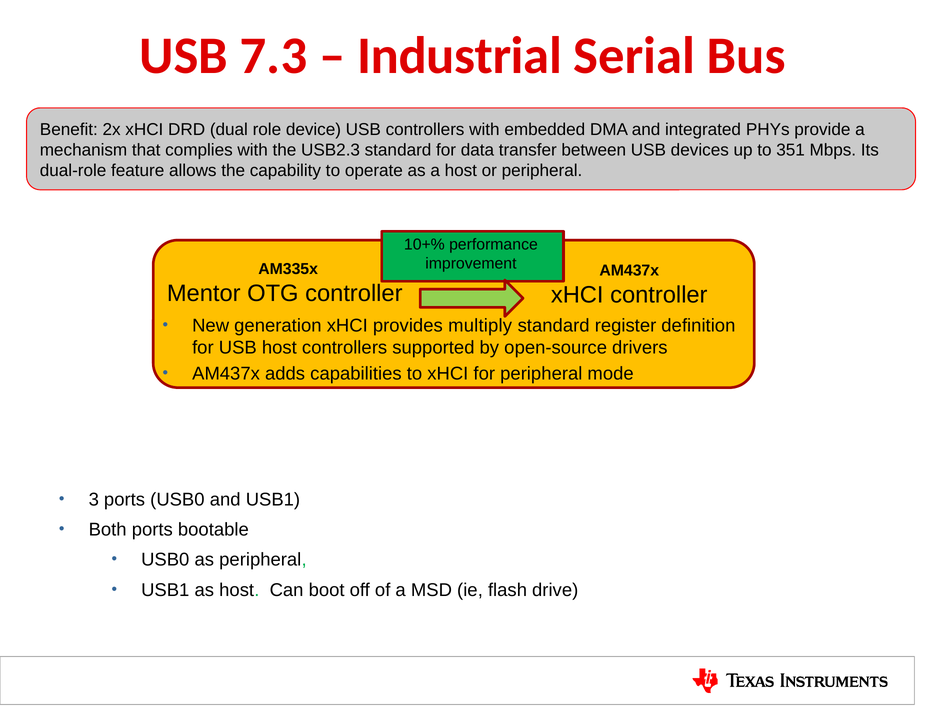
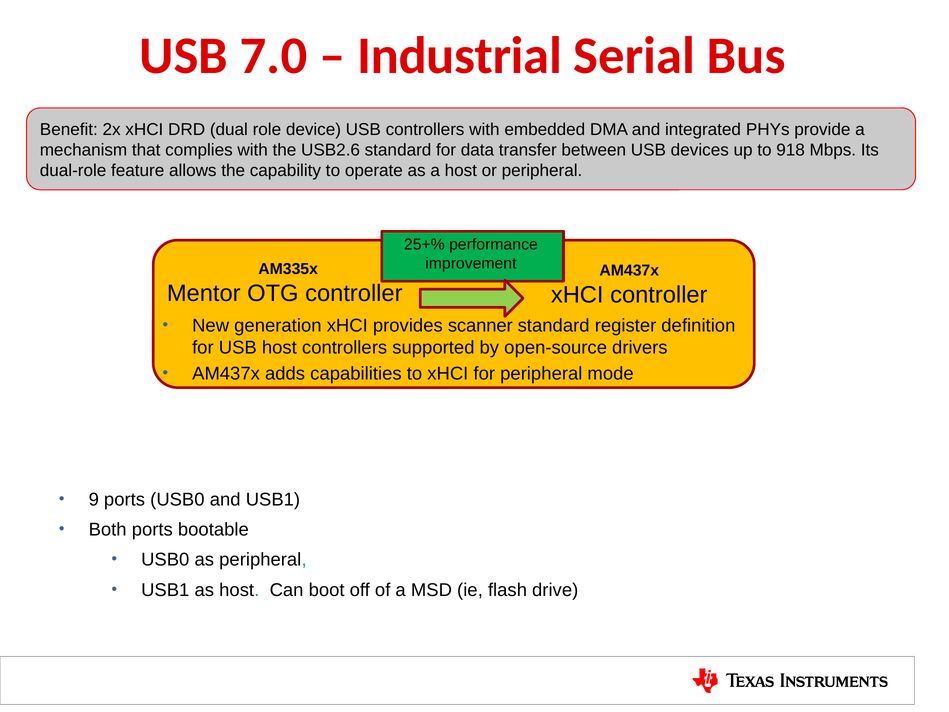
7.3: 7.3 -> 7.0 (274, 56)
USB2.3: USB2.3 -> USB2.6 (331, 150)
351: 351 -> 918 (791, 150)
10+%: 10+% -> 25+% (424, 245)
multiply: multiply -> scanner (480, 325)
3: 3 -> 9 (94, 499)
